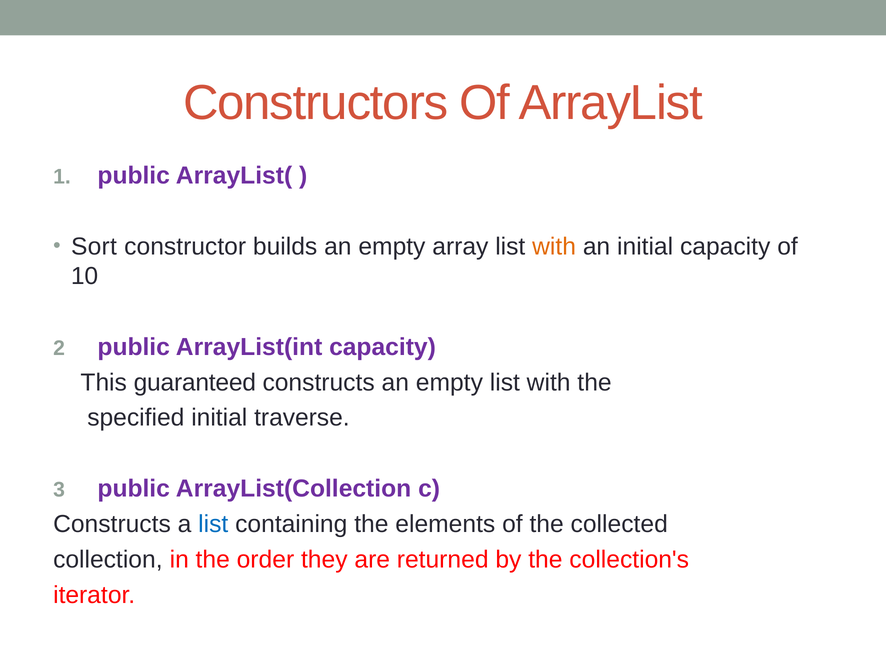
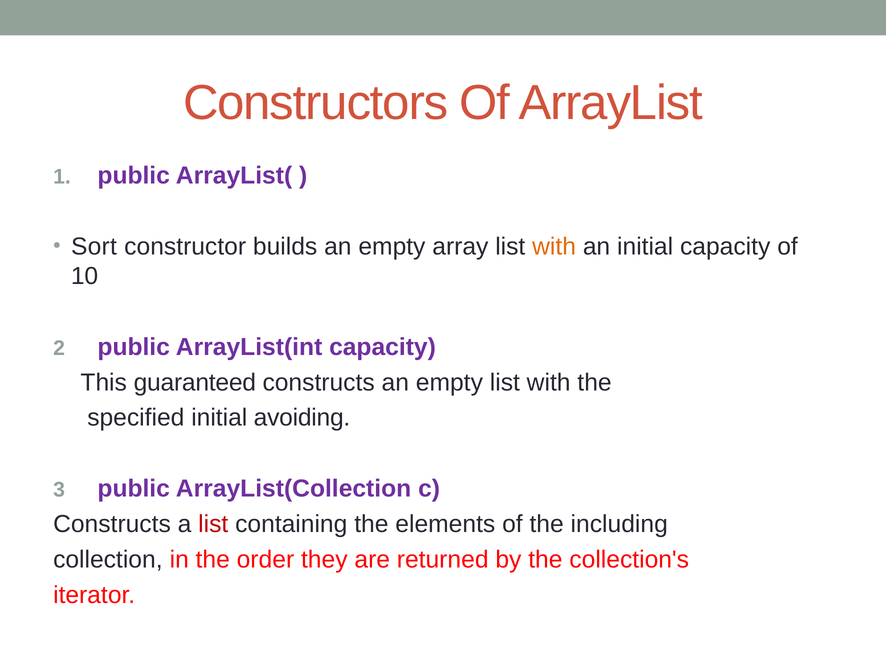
traverse: traverse -> avoiding (302, 418)
list colour: blue -> red (213, 524)
collected: collected -> including (619, 524)
